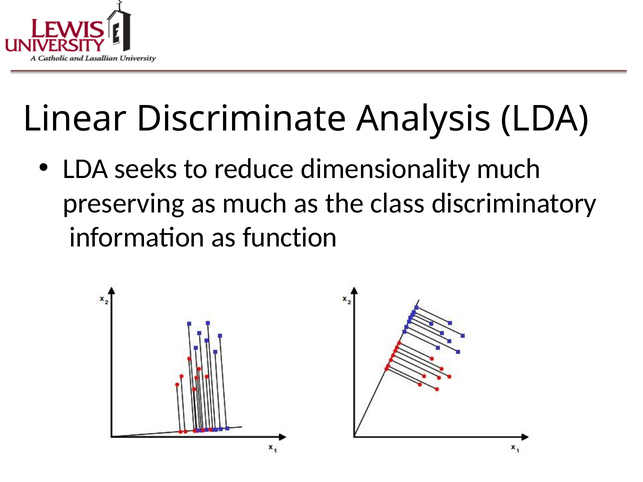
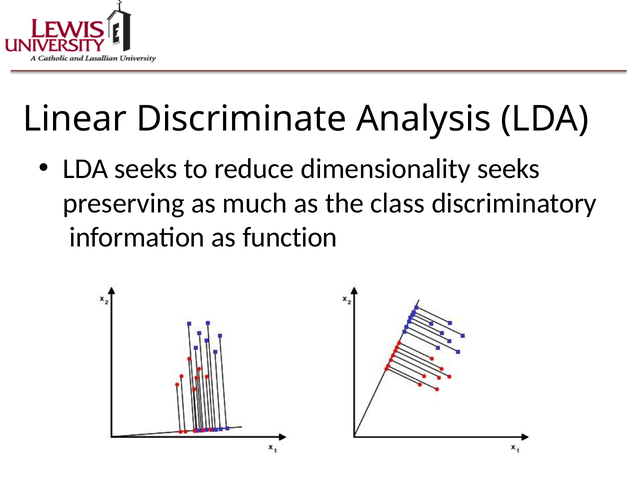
dimensionality much: much -> seeks (509, 169)
